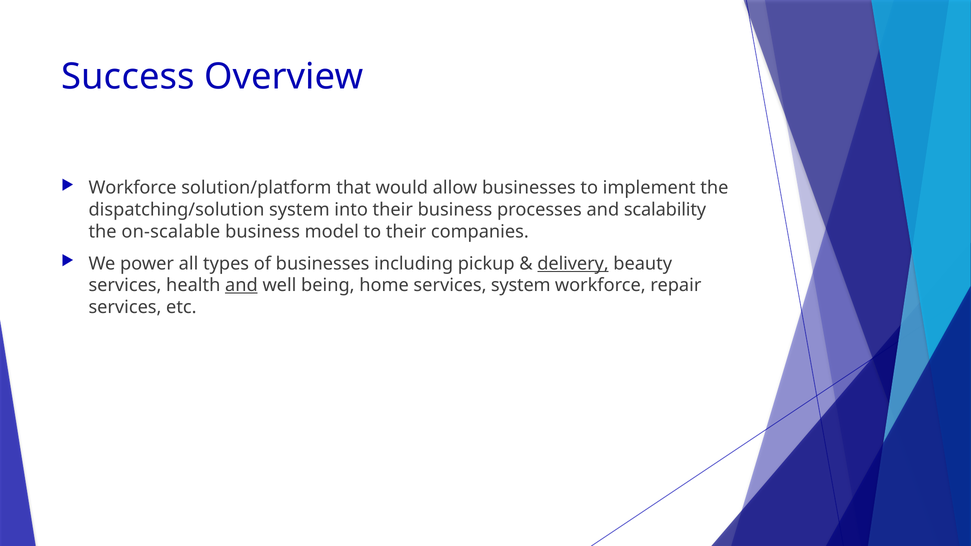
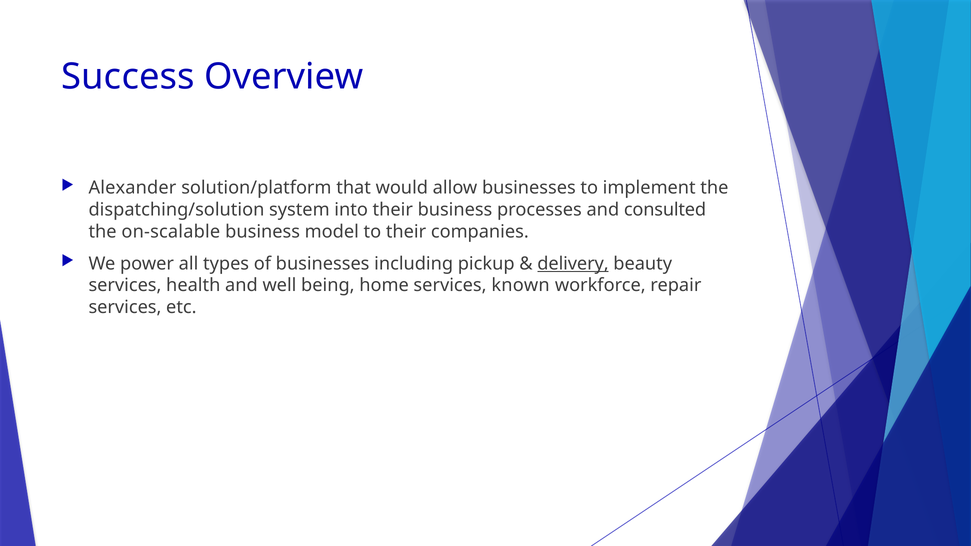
Workforce: Workforce -> Alexander (132, 188)
scalability: scalability -> consulted (665, 210)
and underline: present -> none (241, 285)
services system: system -> known (521, 285)
